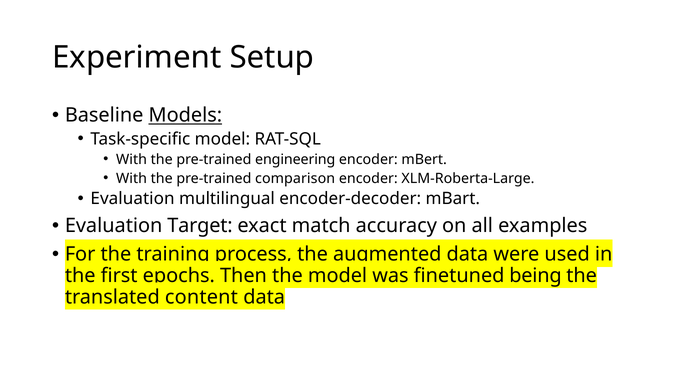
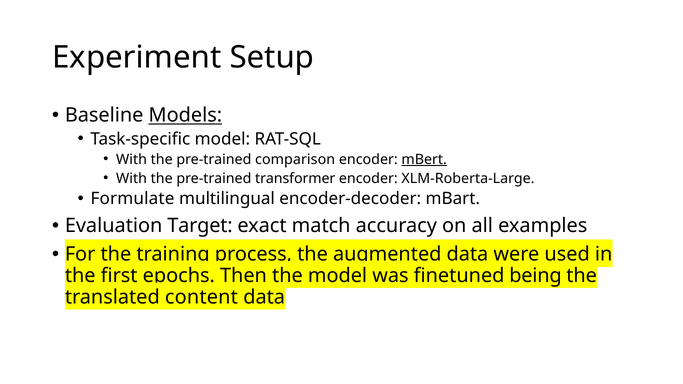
engineering: engineering -> comparison (295, 159)
mBert underline: none -> present (424, 159)
comparison: comparison -> transformer (295, 178)
Evaluation: Evaluation -> Formulate (132, 199)
